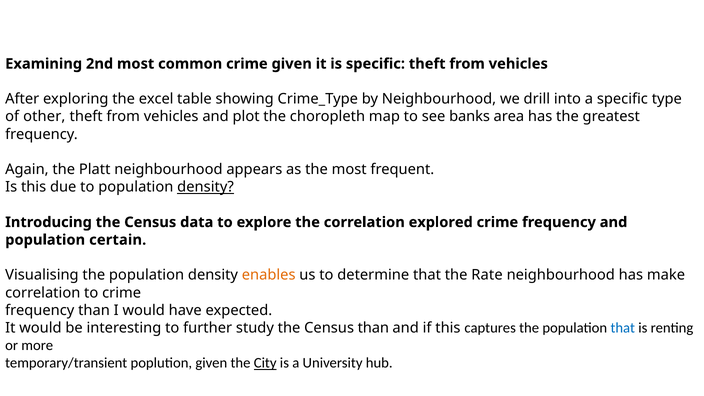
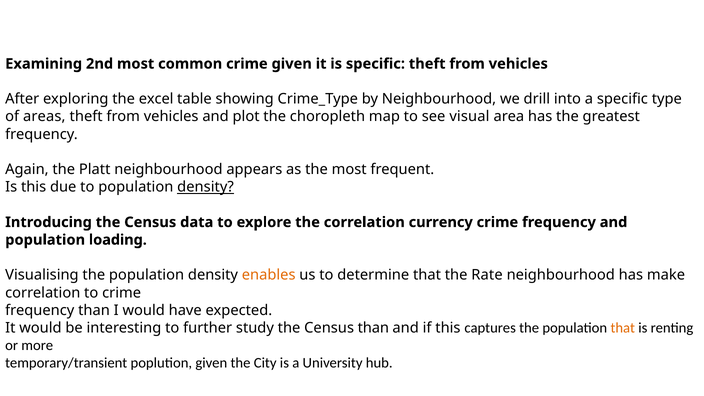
other: other -> areas (44, 117)
banks: banks -> visual (469, 117)
explored: explored -> currency (441, 222)
certain: certain -> loading (118, 240)
that colour: blue -> orange (623, 328)
City underline: present -> none (265, 363)
